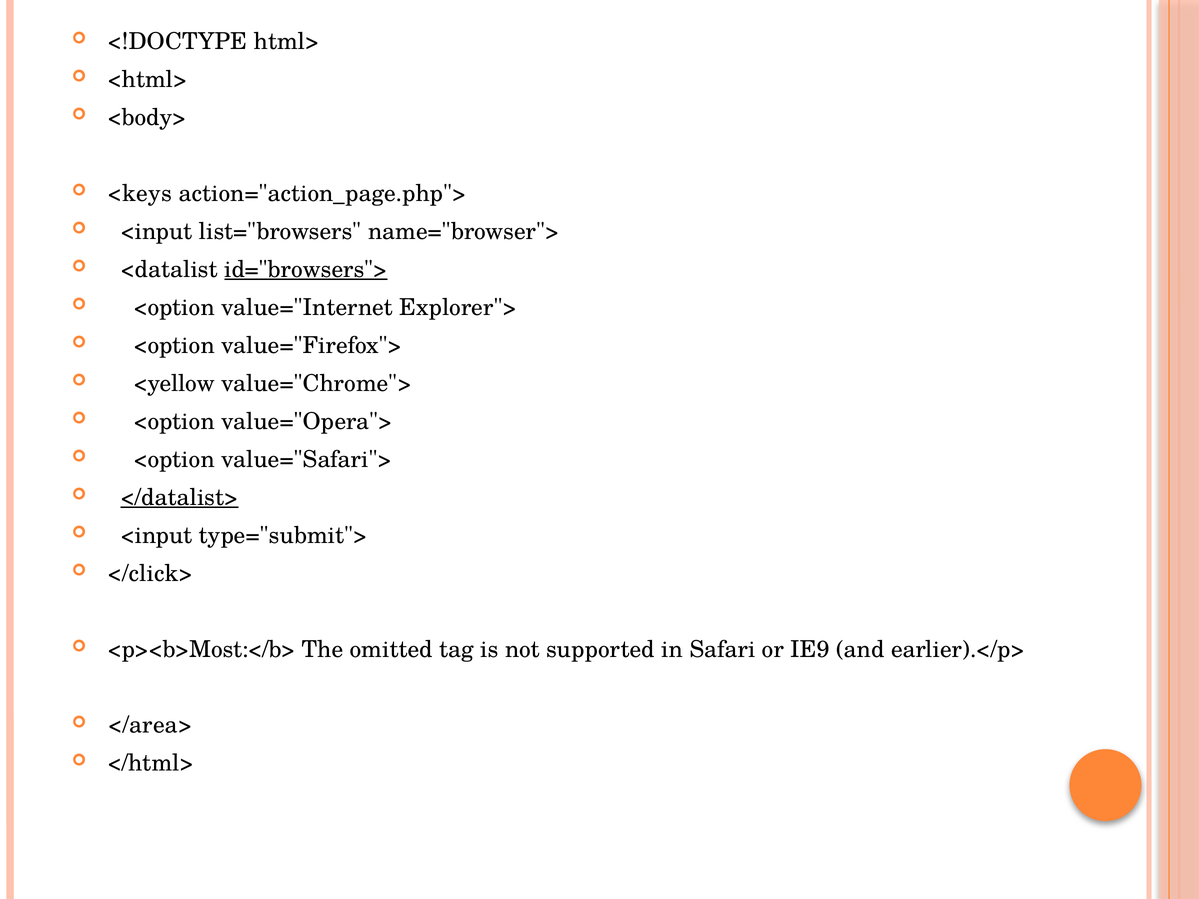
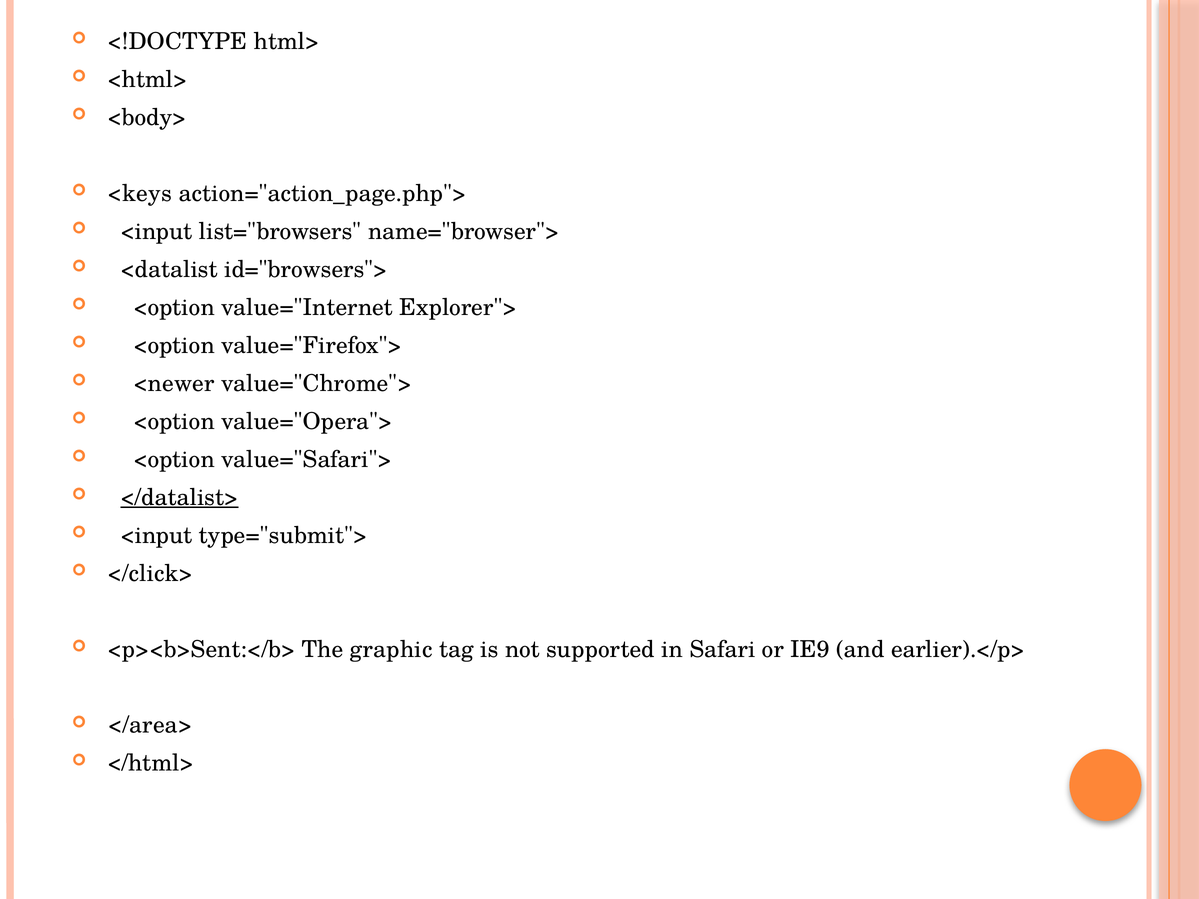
id="browsers"> underline: present -> none (306, 269)
<yellow: <yellow -> <newer (174, 383)
<p><b>Most:</b>: <p><b>Most:</b> -> <p><b>Sent:</b> (201, 649)
omitted: omitted -> graphic (391, 649)
